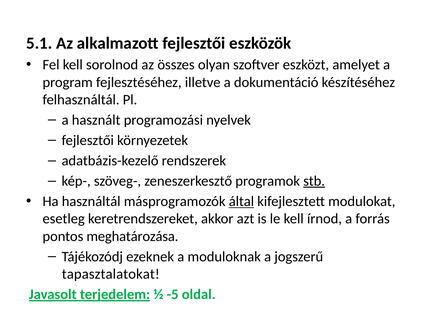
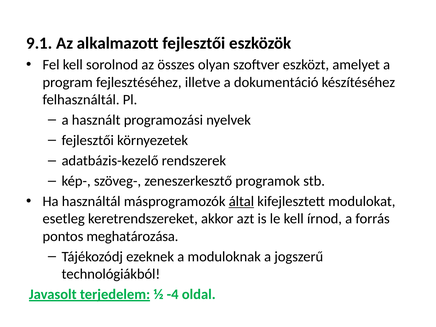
5.1: 5.1 -> 9.1 (39, 43)
stb underline: present -> none (314, 181)
tapasztalatokat: tapasztalatokat -> technológiákból (111, 274)
-5: -5 -> -4 (173, 294)
